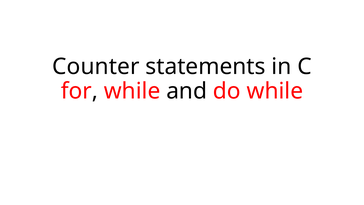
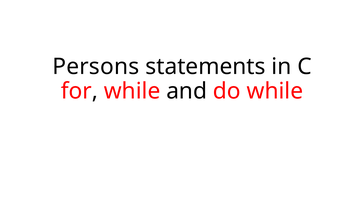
Counter: Counter -> Persons (96, 66)
